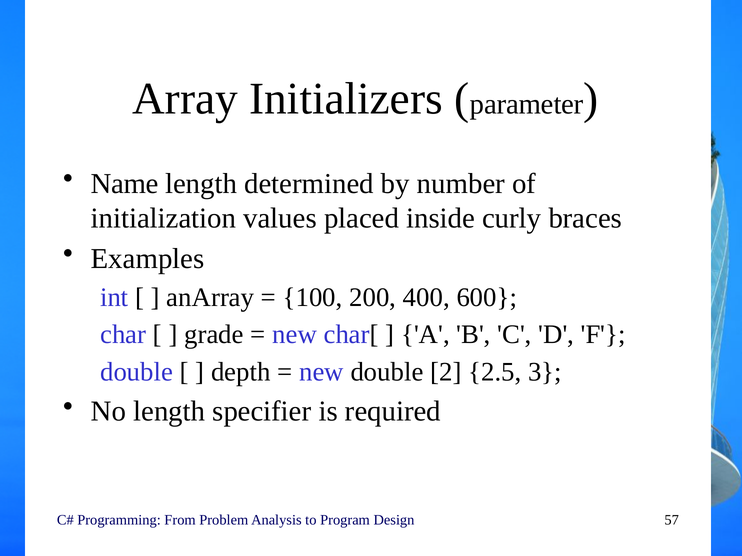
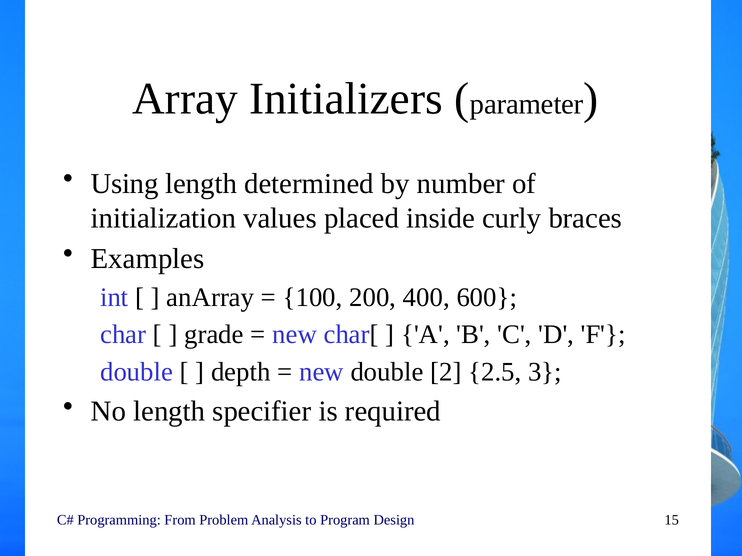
Name: Name -> Using (125, 184)
57: 57 -> 15 (672, 520)
